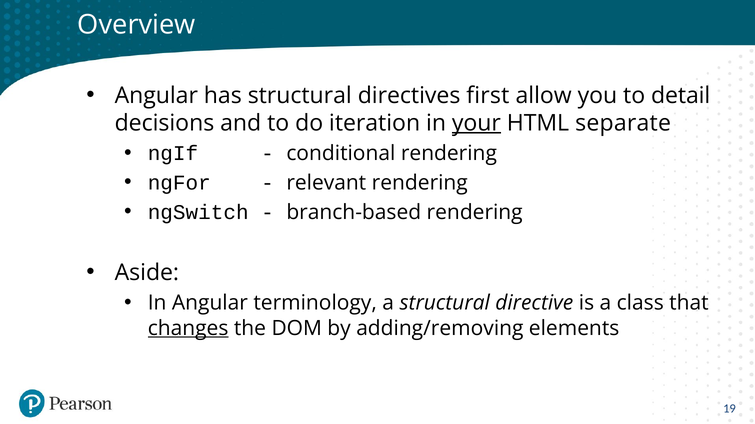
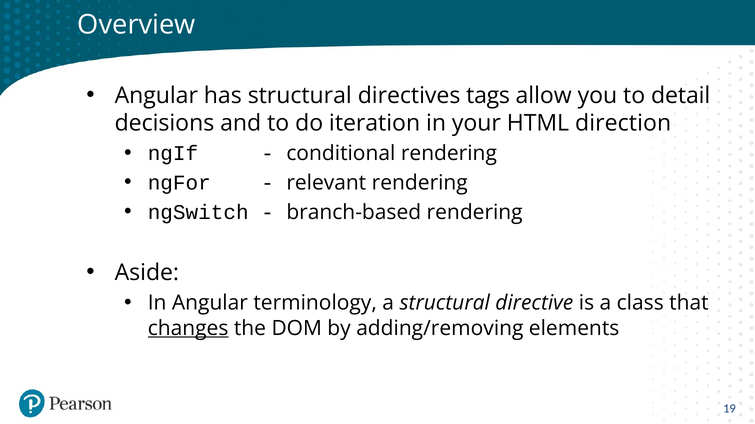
first: first -> tags (488, 96)
your underline: present -> none (476, 123)
separate: separate -> direction (623, 123)
